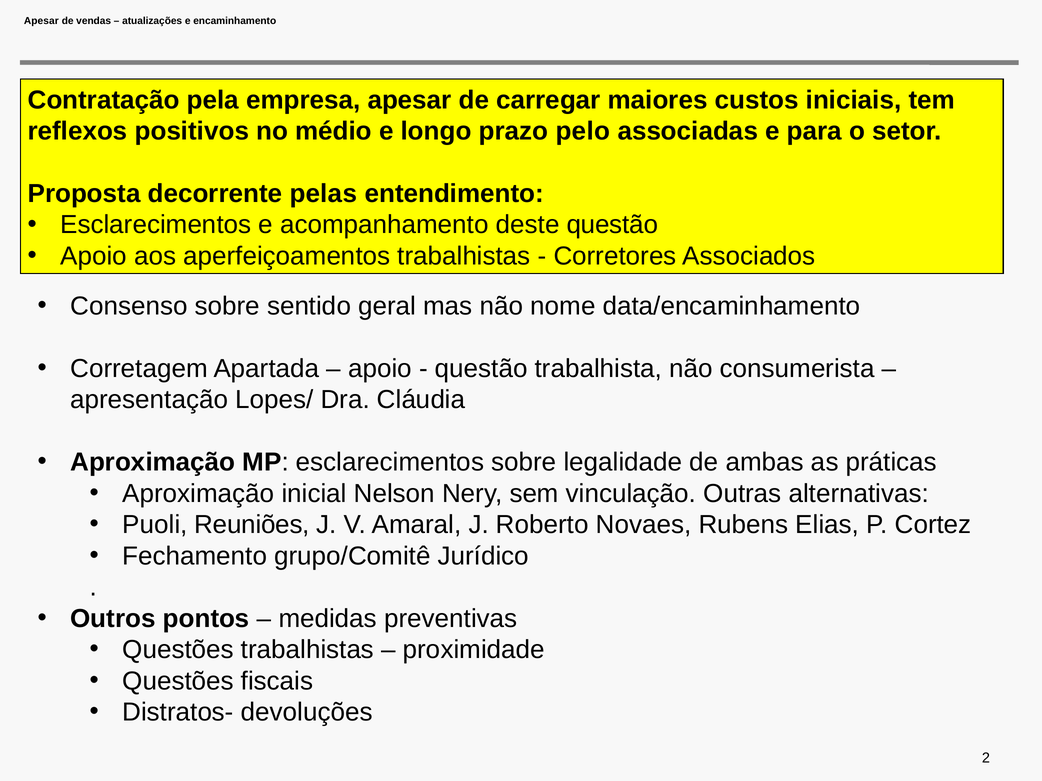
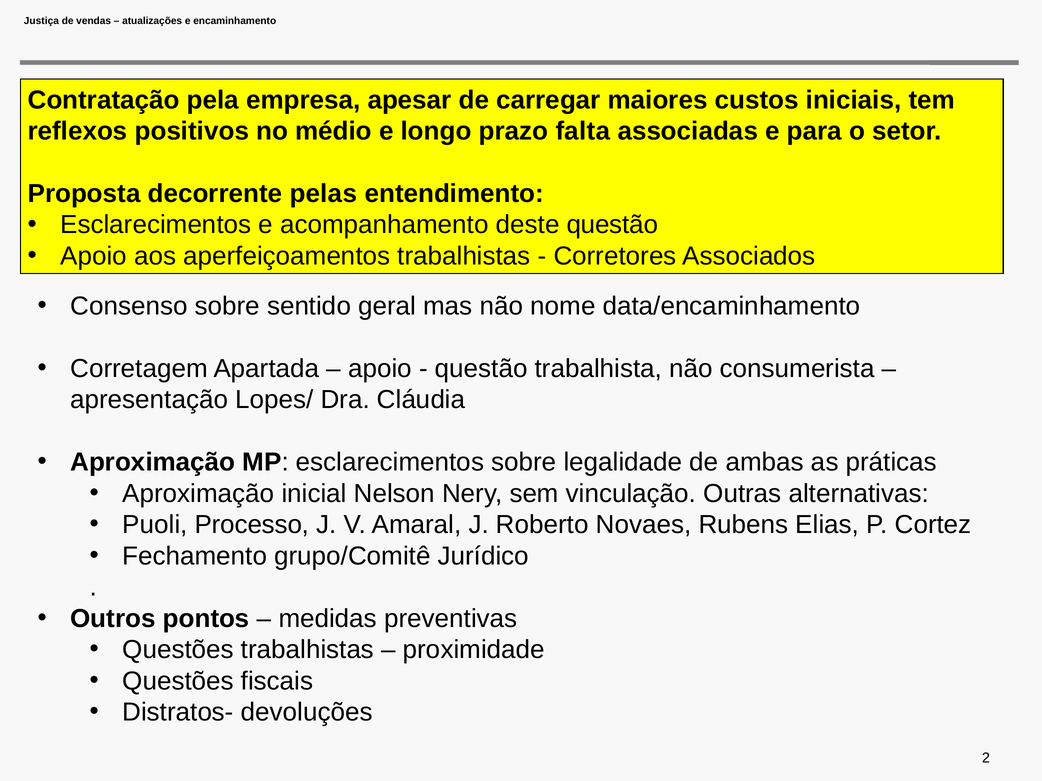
Apesar: Apesar -> Justiça (41, 21)
pelo: pelo -> falta (583, 131)
Reuniões: Reuniões -> Processo (252, 525)
